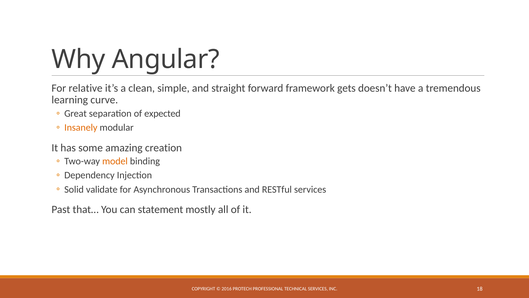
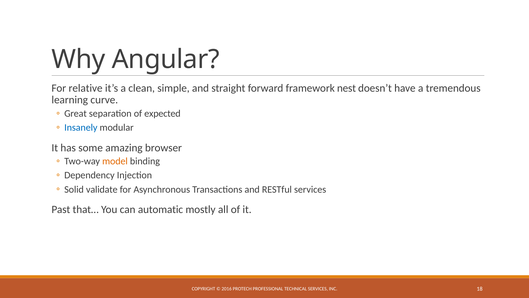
gets: gets -> nest (346, 88)
Insanely colour: orange -> blue (81, 127)
creation: creation -> browser (163, 148)
statement: statement -> automatic (161, 209)
